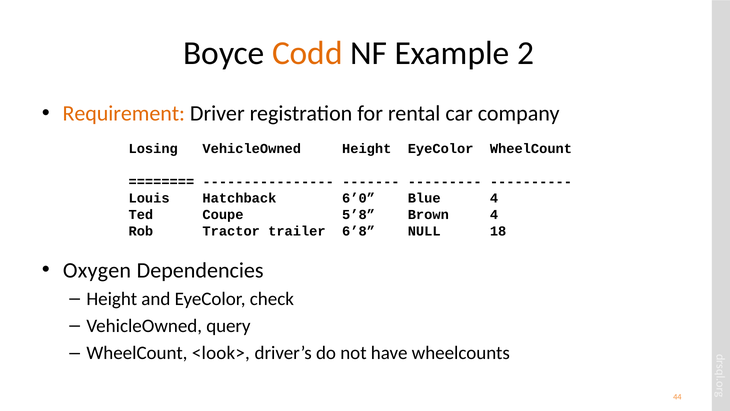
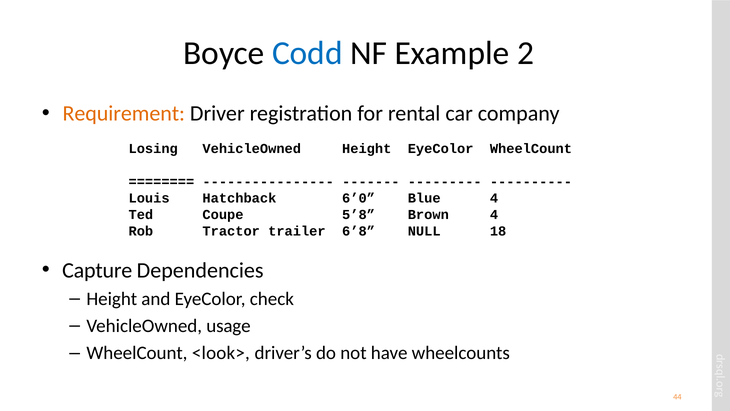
Codd colour: orange -> blue (307, 53)
Oxygen: Oxygen -> Capture (97, 270)
query: query -> usage (228, 326)
